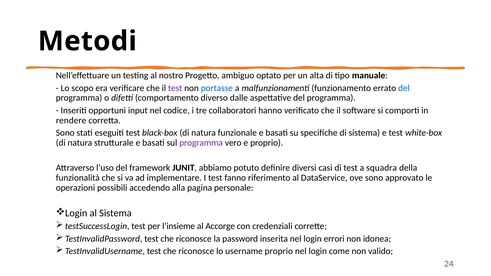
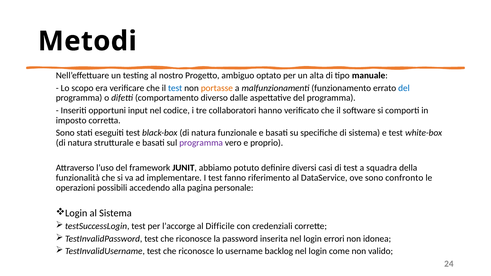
test colour: purple -> blue (175, 88)
portasse colour: blue -> orange (217, 88)
rendere: rendere -> imposto (71, 120)
approvato: approvato -> confronto (404, 178)
l’insieme: l’insieme -> l’accorge (179, 226)
Accorge: Accorge -> Difficile (220, 226)
username proprio: proprio -> backlog (279, 251)
